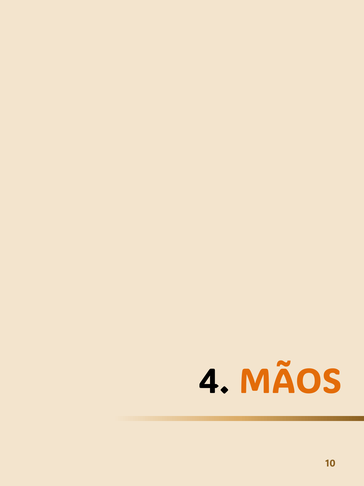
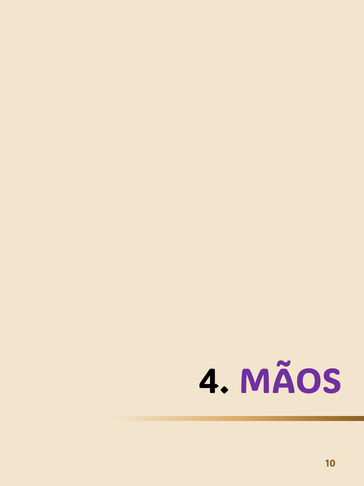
MÃOS colour: orange -> purple (290, 381)
